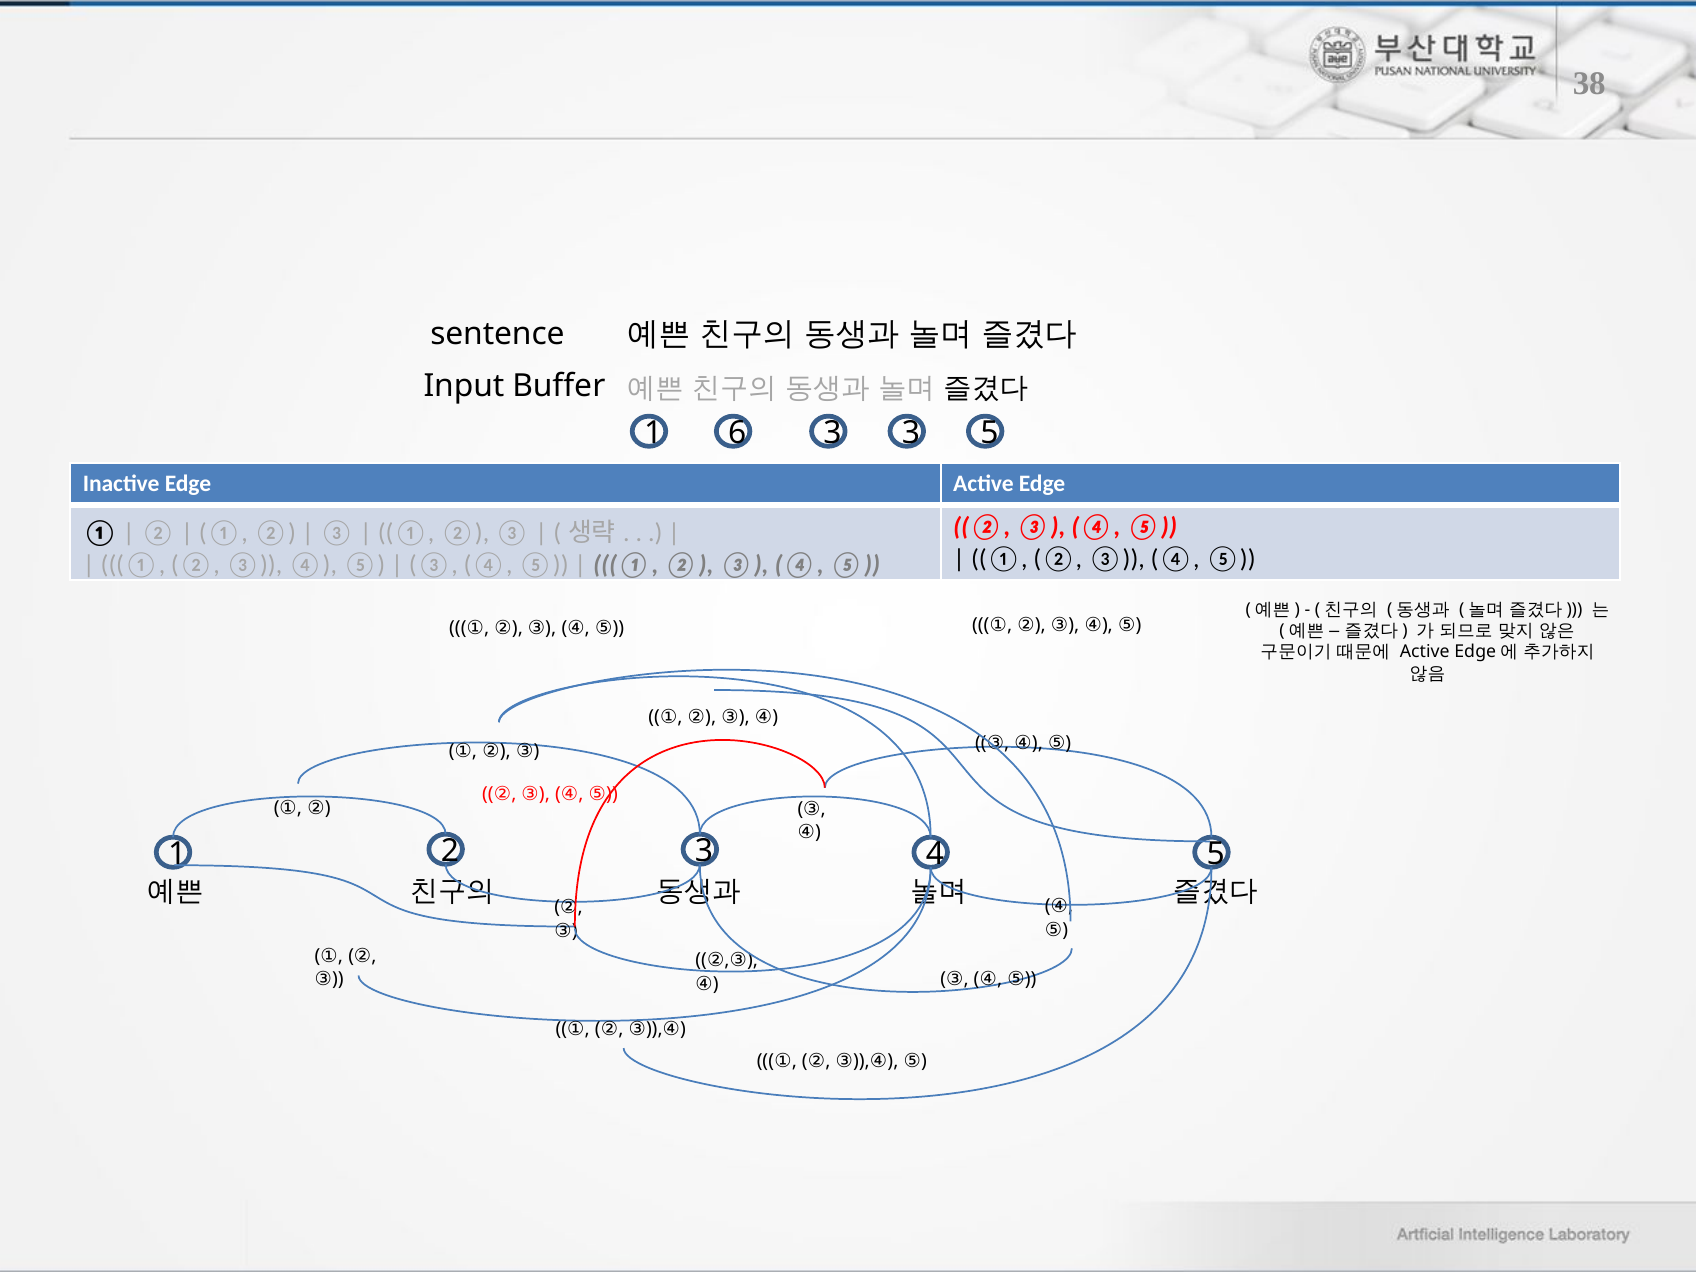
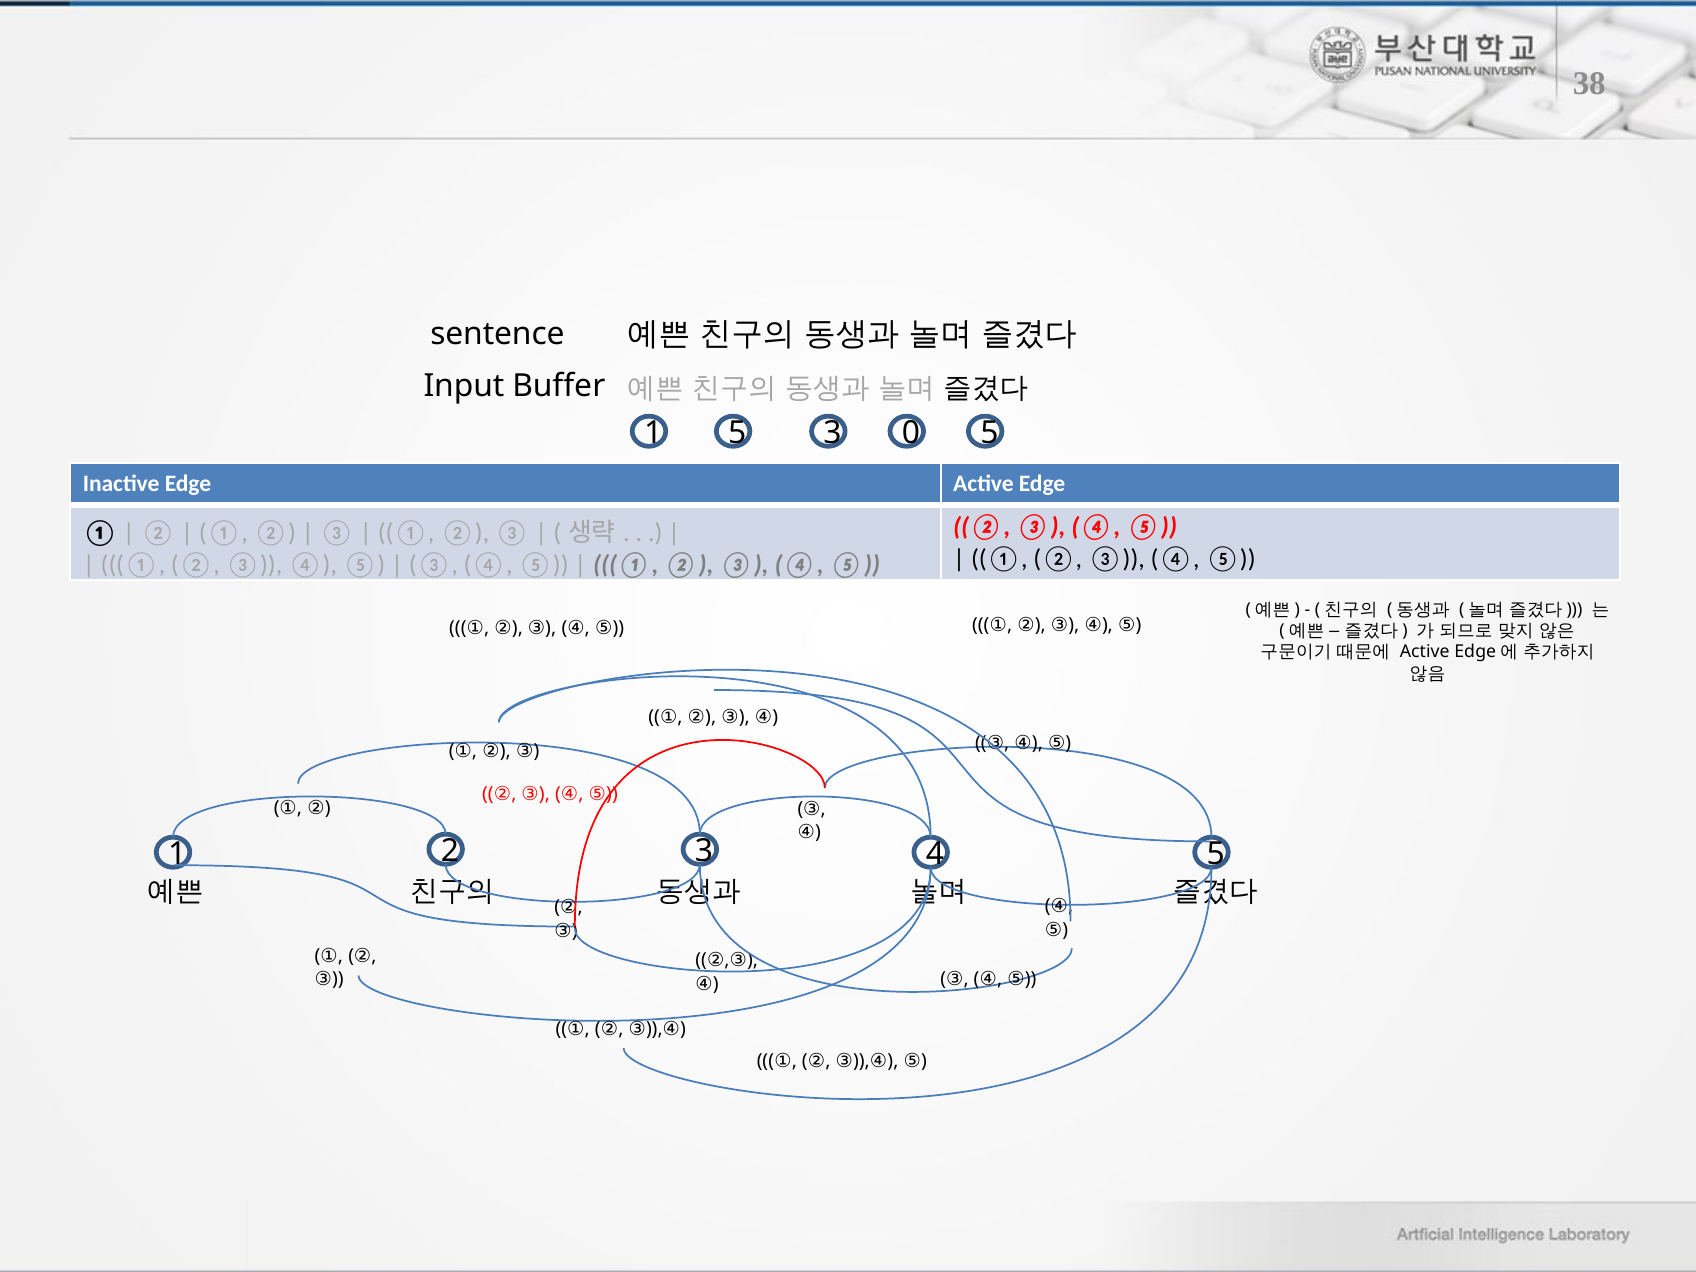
1 6: 6 -> 5 (737, 433)
3 3: 3 -> 0 (911, 433)
